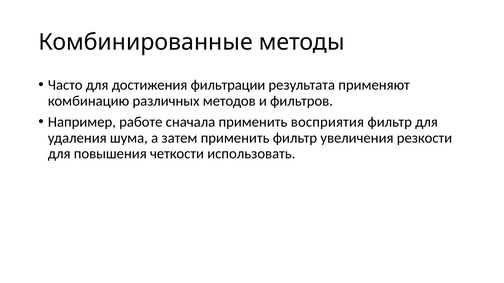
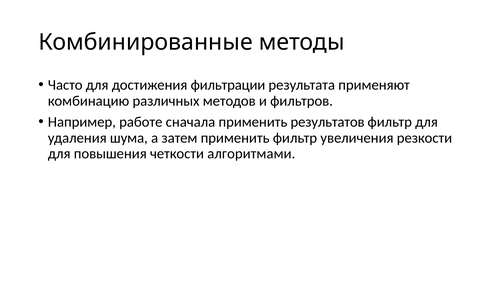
восприятия: восприятия -> результатов (328, 122)
использовать: использовать -> алгоритмами (251, 154)
